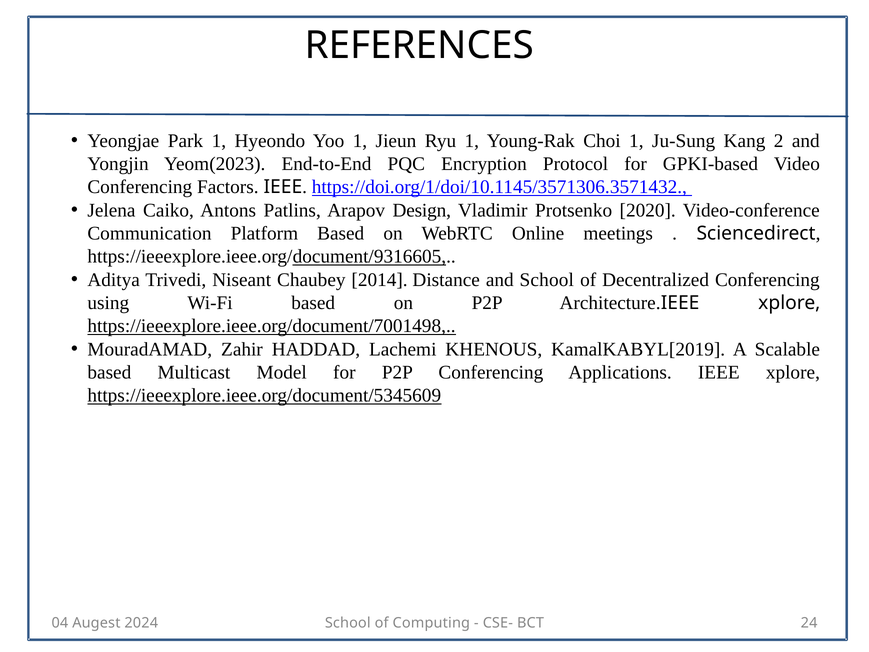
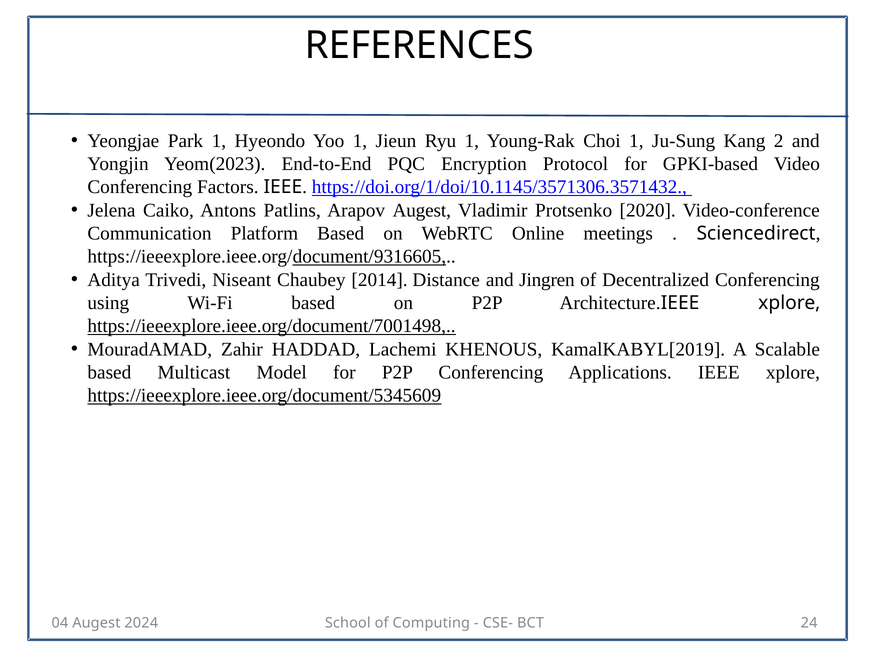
Arapov Design: Design -> Augest (422, 210)
and School: School -> Jingren (547, 280)
